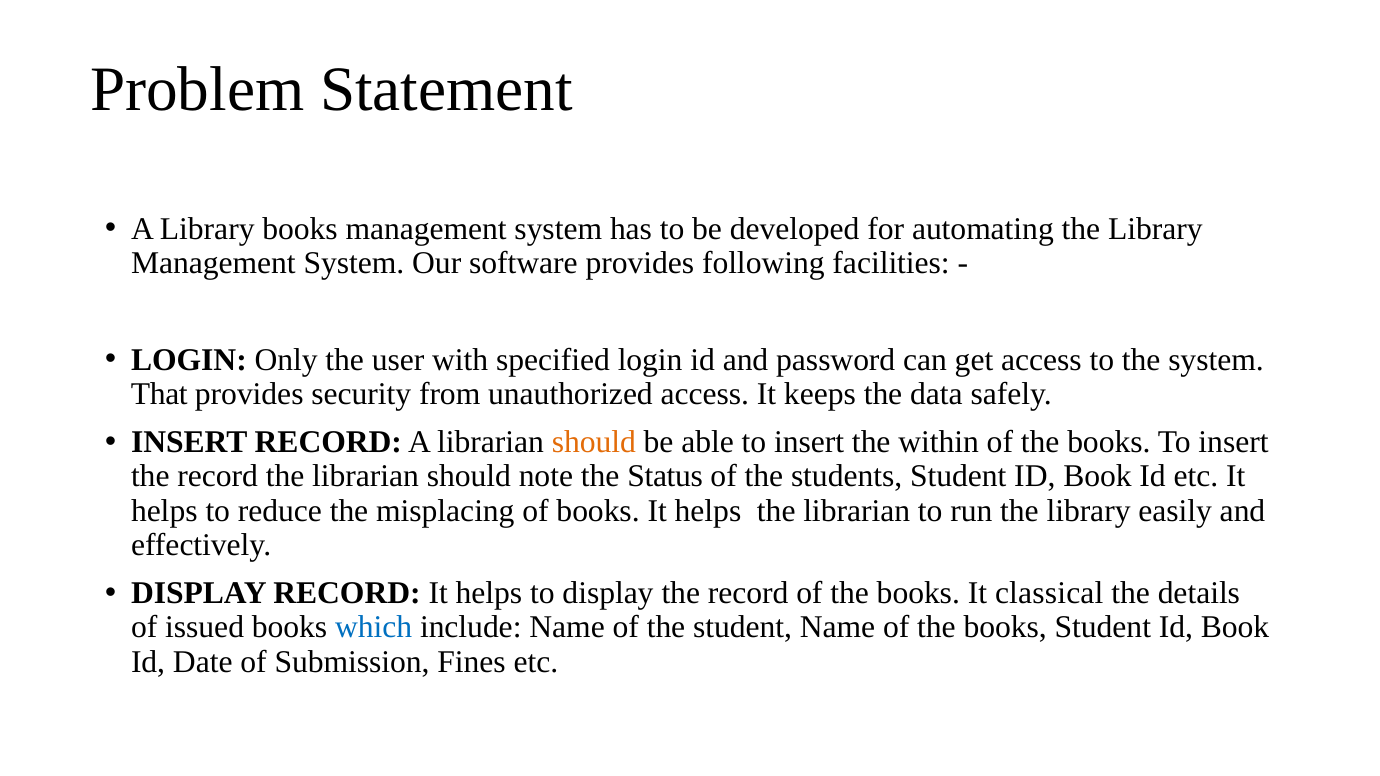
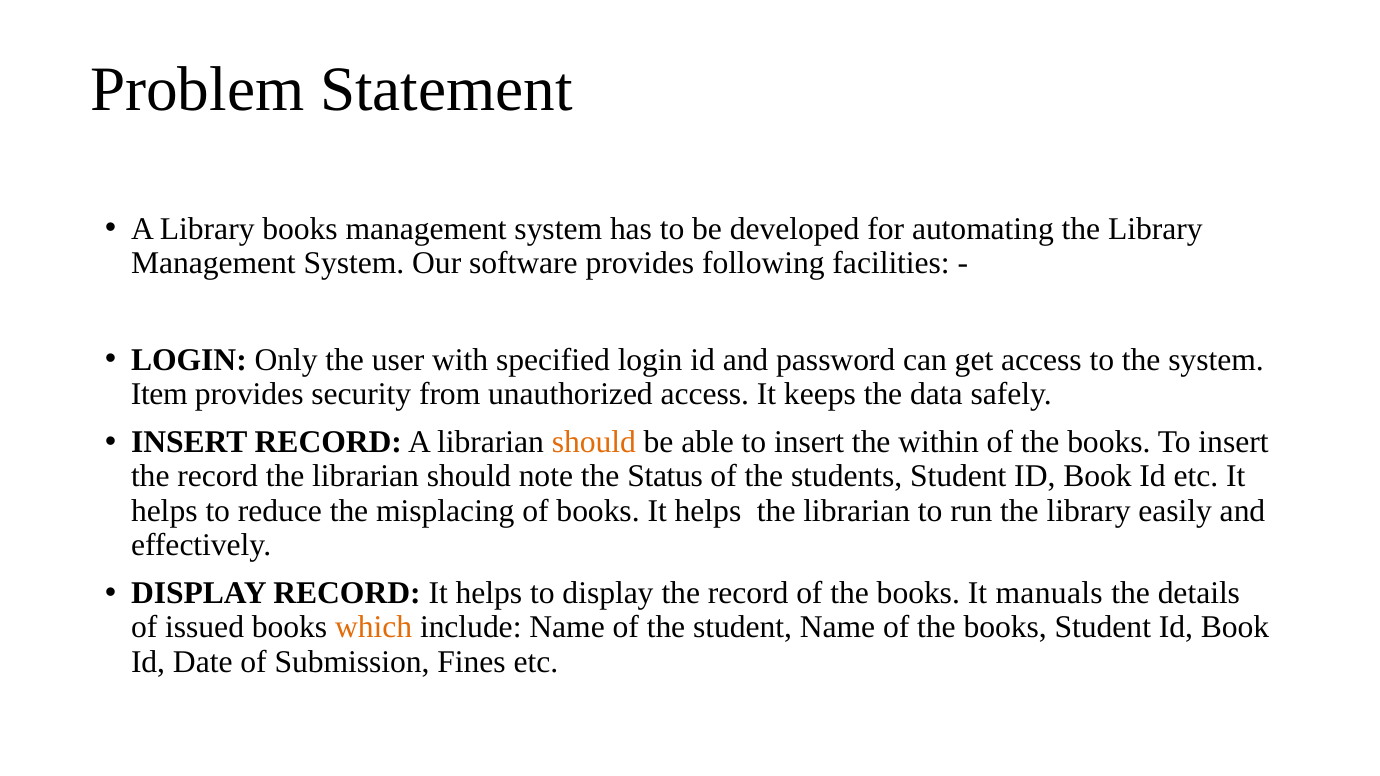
That: That -> Item (159, 394)
classical: classical -> manuals (1049, 594)
which colour: blue -> orange (374, 628)
